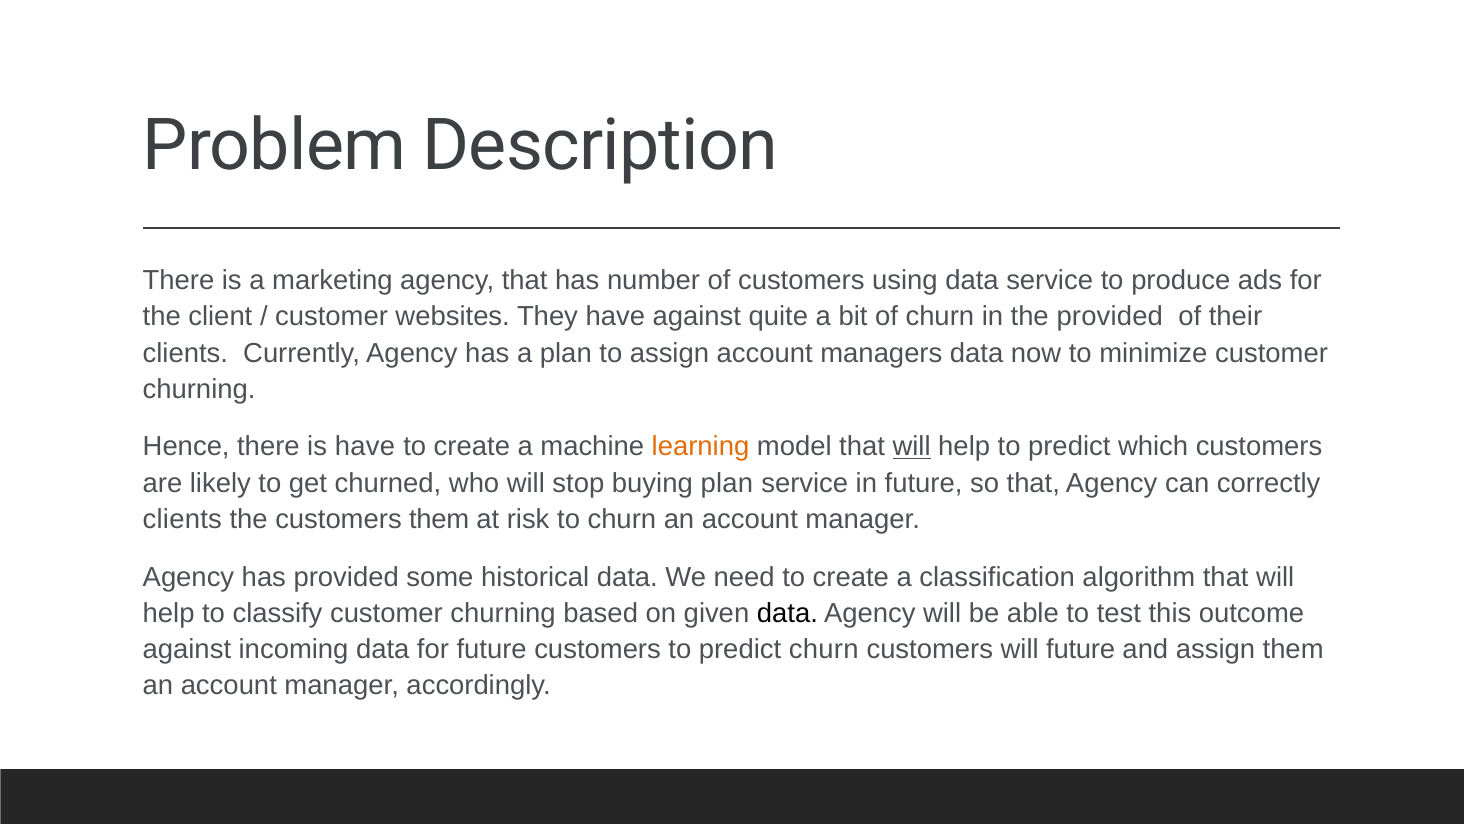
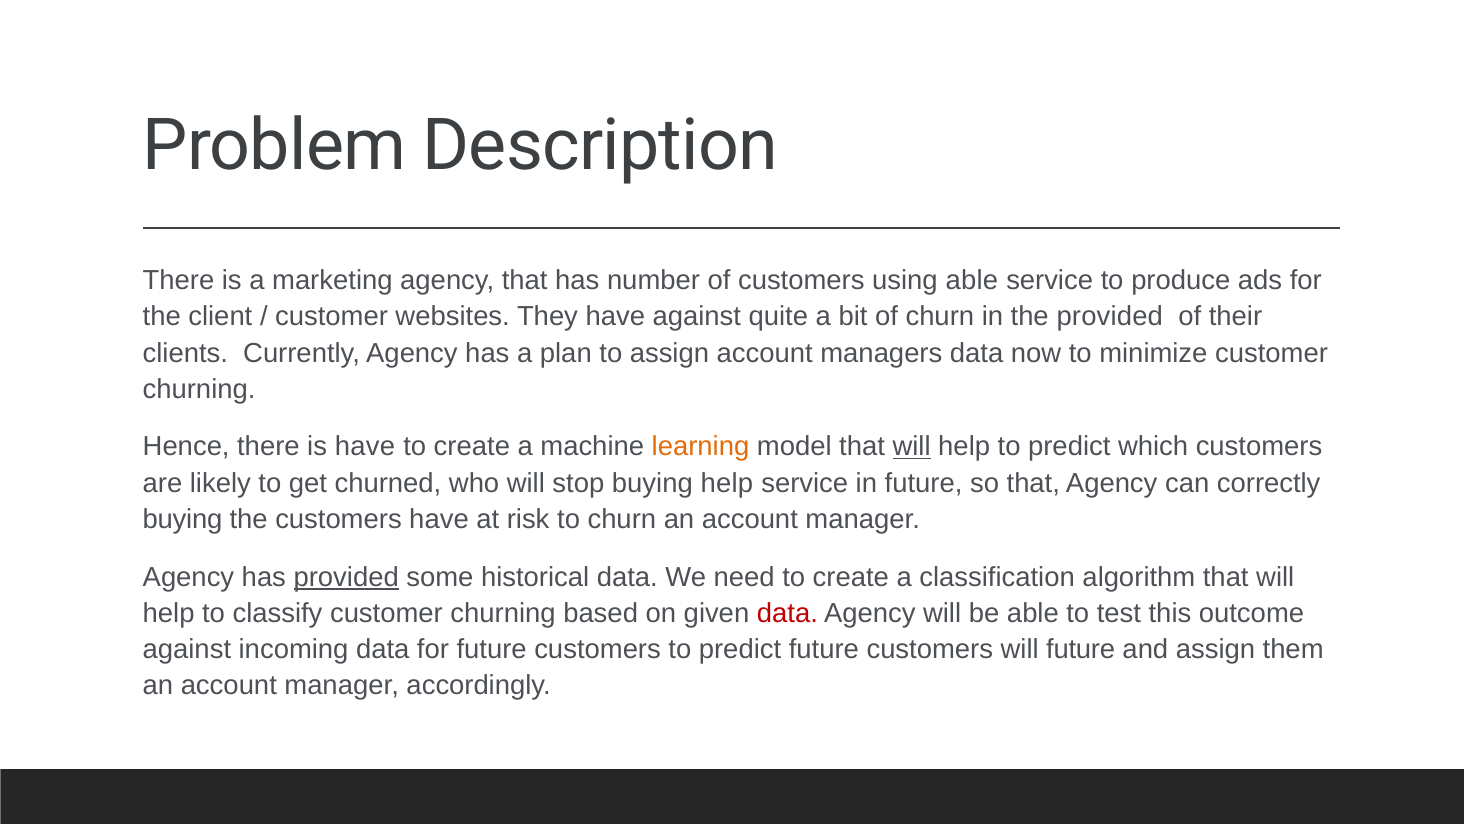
using data: data -> able (972, 280)
buying plan: plan -> help (727, 483)
clients: clients -> buying (183, 519)
customers them: them -> have (439, 519)
provided underline: none -> present (346, 577)
data colour: black -> red (787, 613)
predict churn: churn -> future (824, 649)
